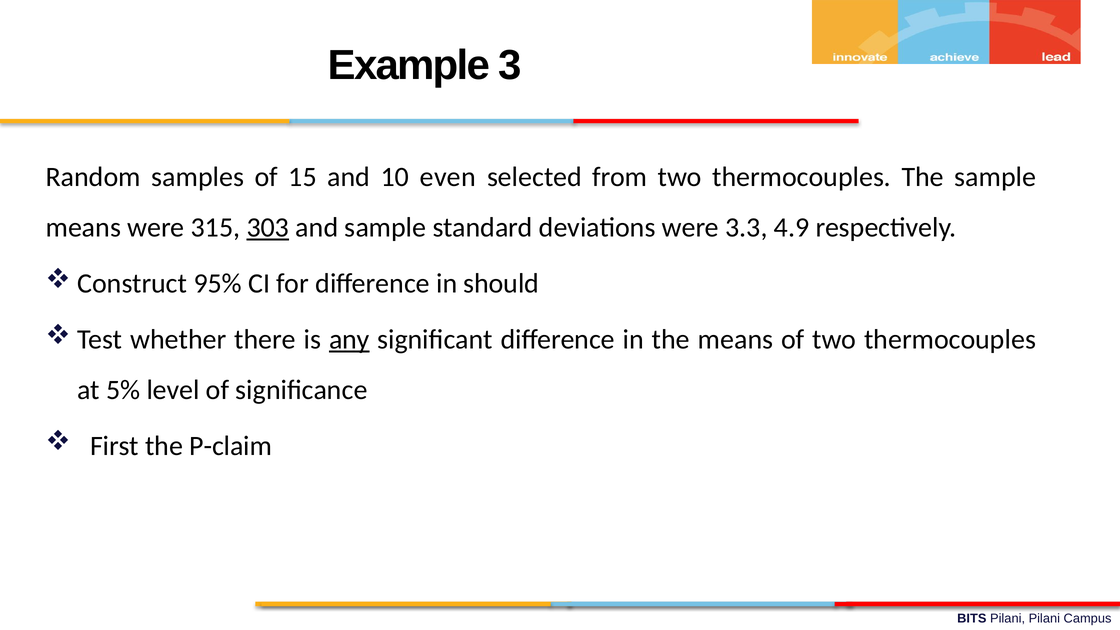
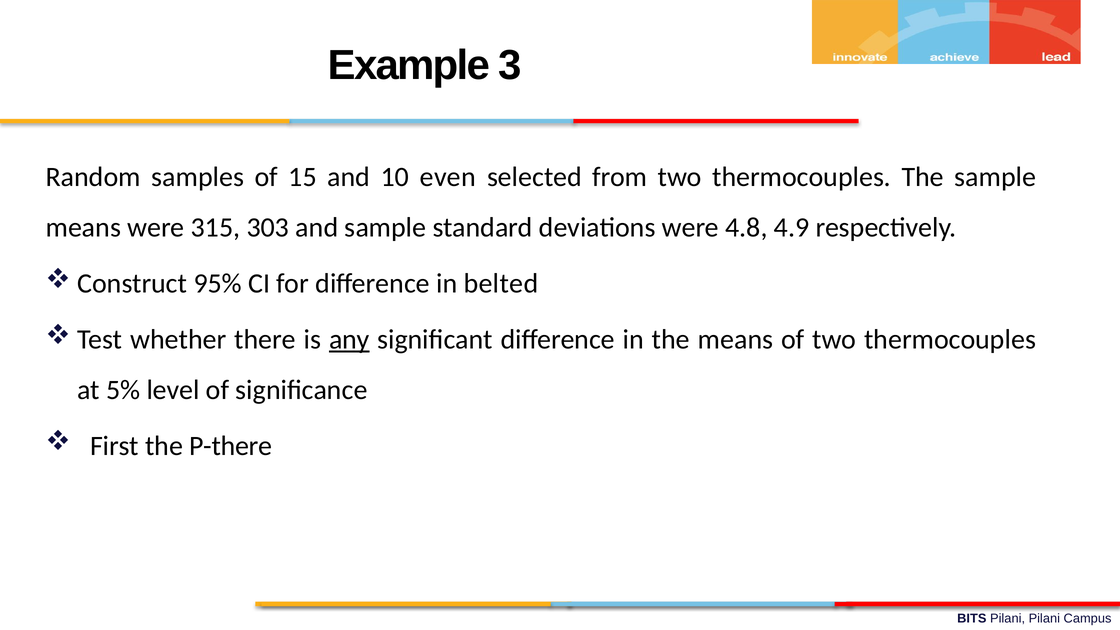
303 underline: present -> none (268, 227)
3.3: 3.3 -> 4.8 (746, 227)
should: should -> belted (501, 283)
P-claim: P-claim -> P-there (231, 446)
